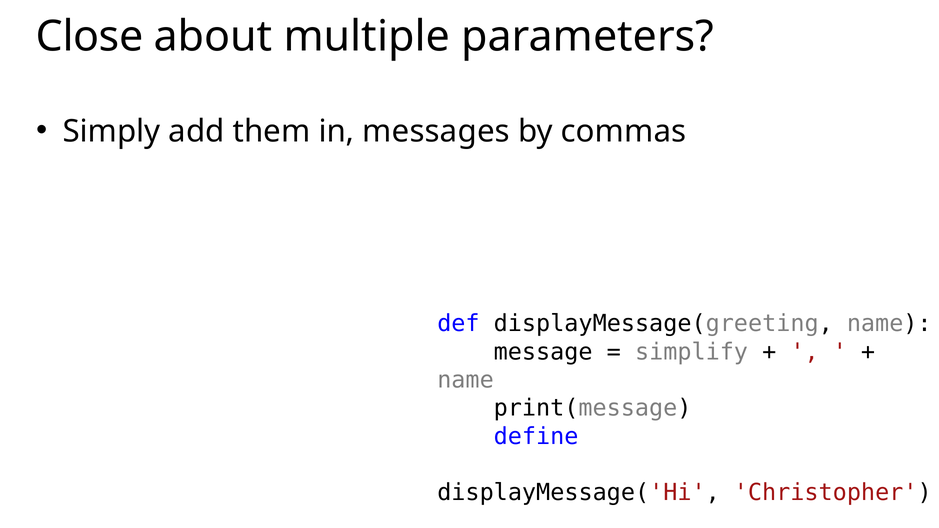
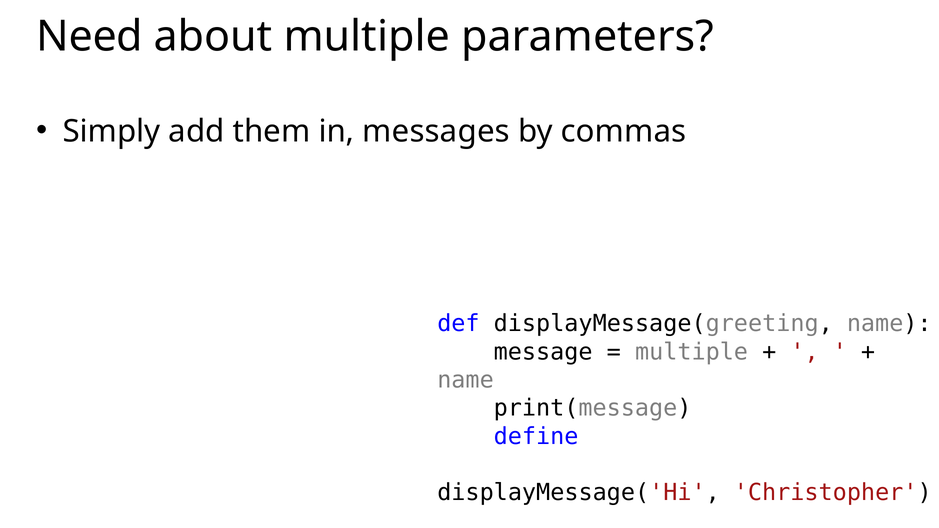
Close: Close -> Need (90, 36)
simplify: simplify -> multiple (692, 352)
